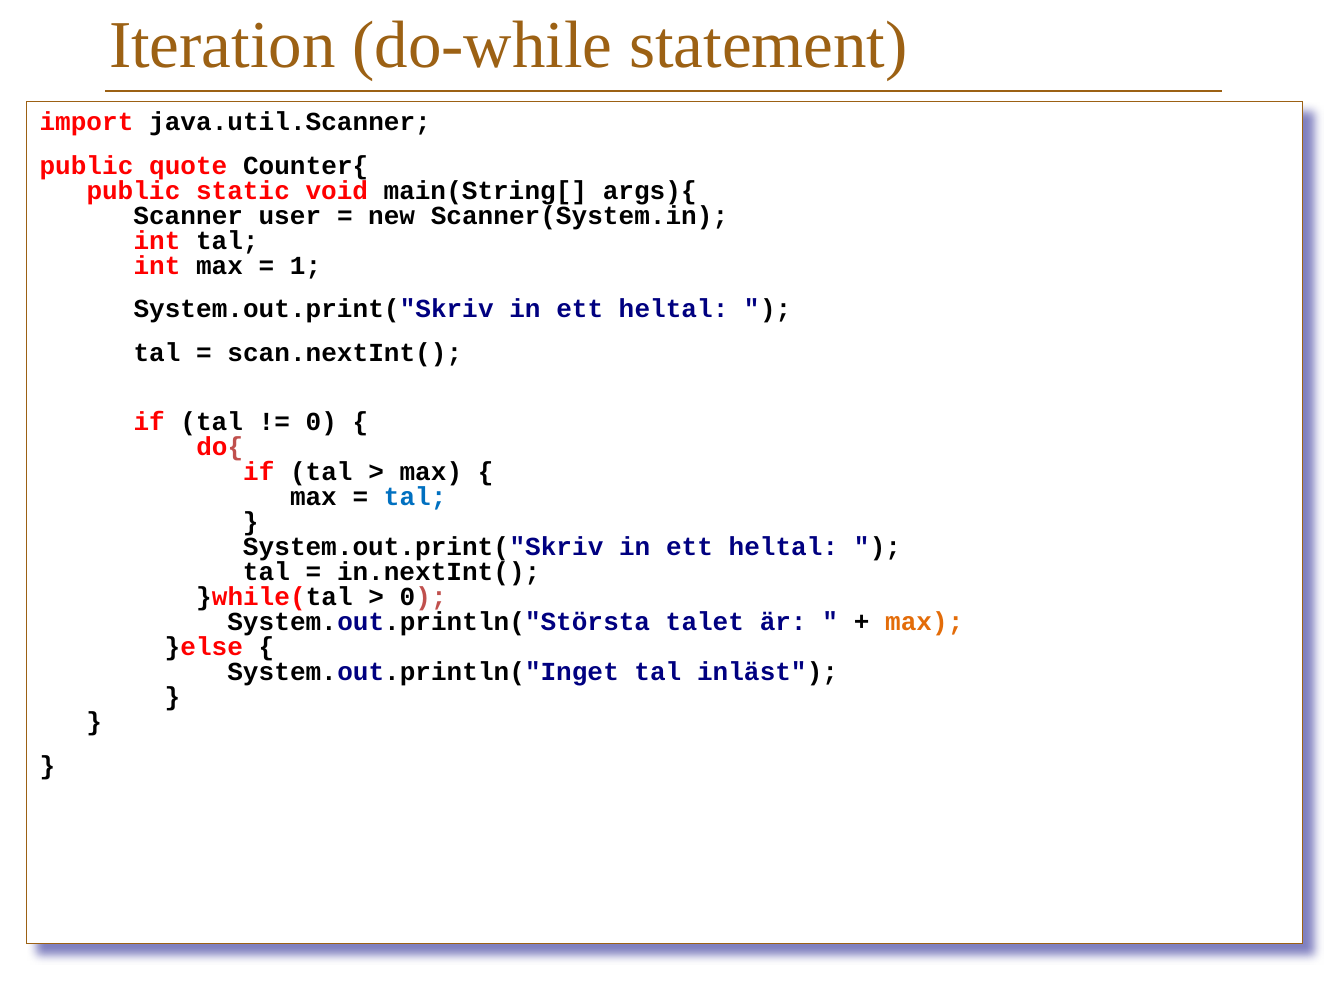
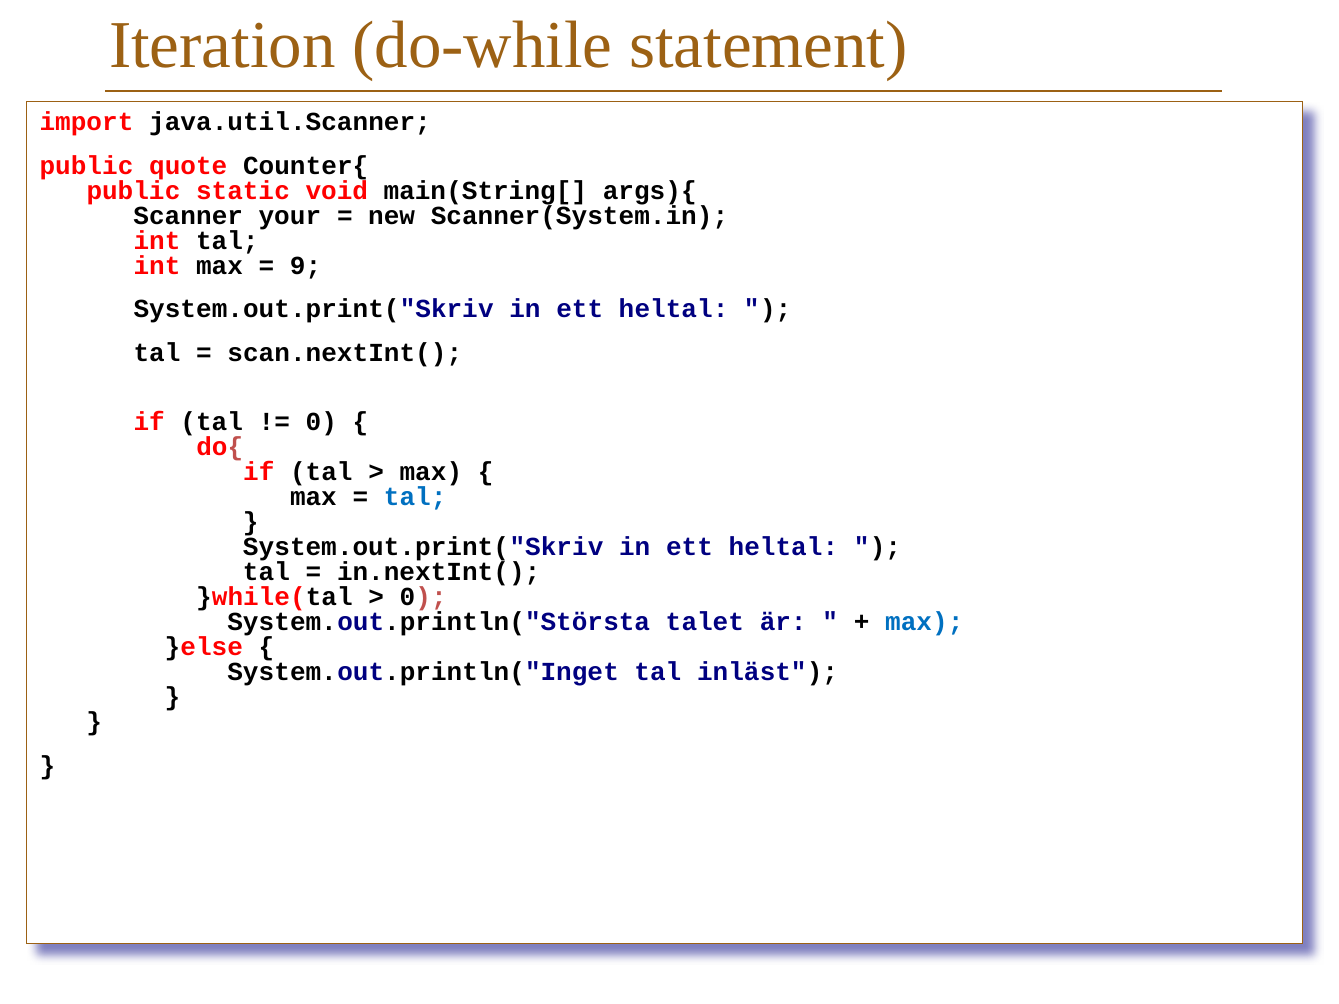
user: user -> your (290, 216)
1: 1 -> 9 (306, 266)
max colour: orange -> blue (924, 622)
